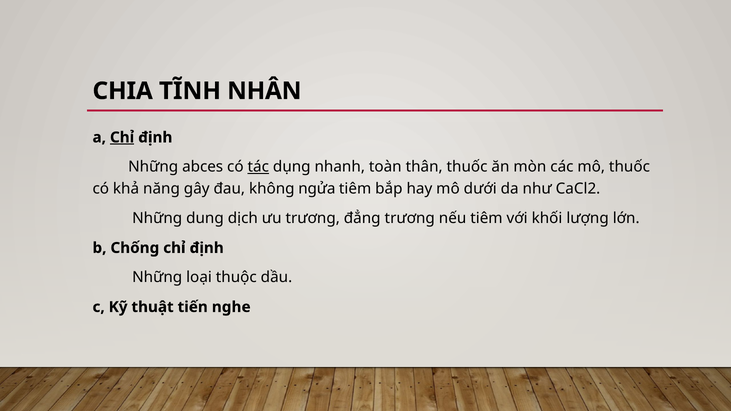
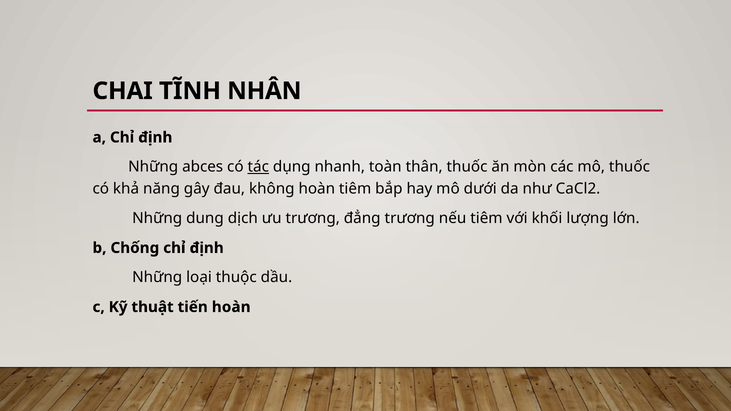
CHIA: CHIA -> CHAI (123, 91)
Chỉ underline: present -> none (122, 137)
không ngửa: ngửa -> hoàn (317, 189)
nghe: nghe -> hoàn (231, 307)
